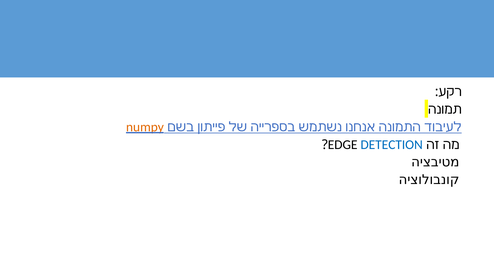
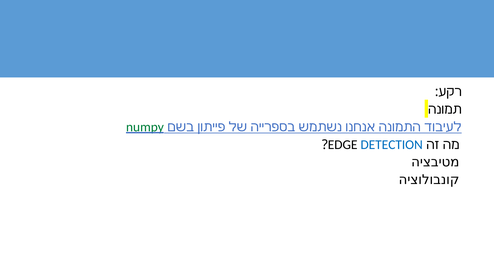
numpy colour: orange -> green (145, 127)
